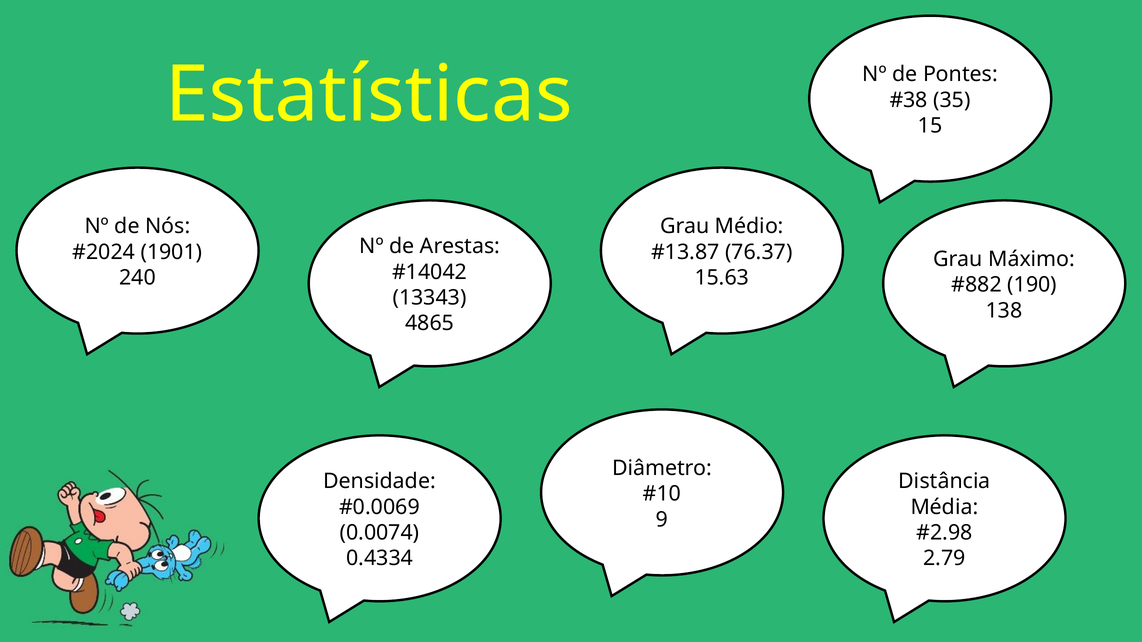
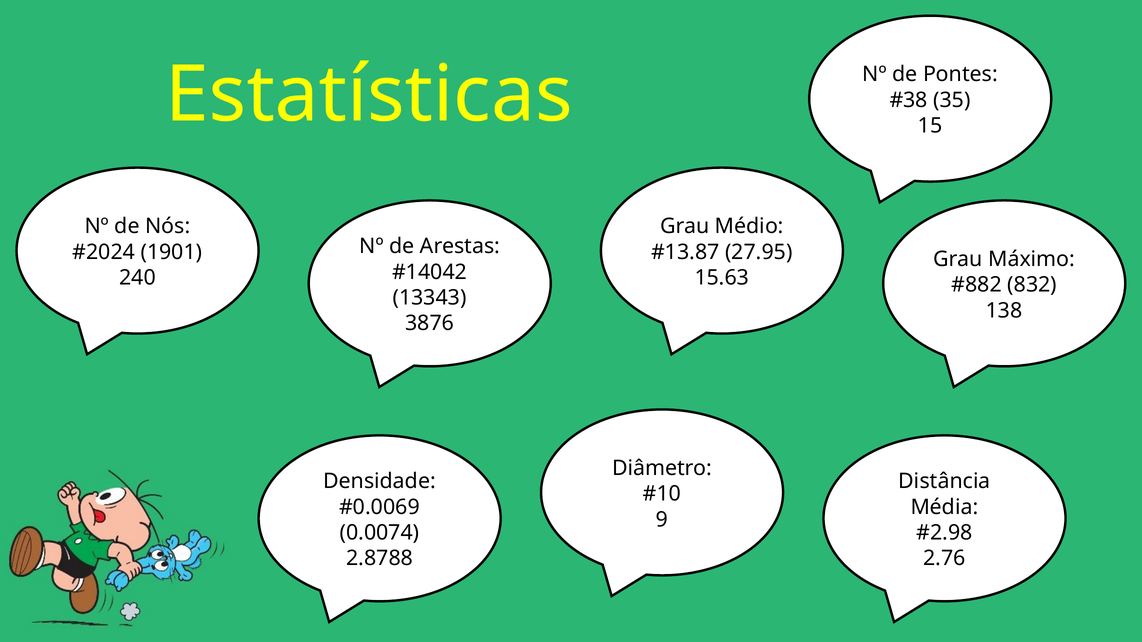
76.37: 76.37 -> 27.95 (759, 252)
190: 190 -> 832 (1032, 285)
4865: 4865 -> 3876 (430, 323)
0.4334: 0.4334 -> 2.8788 (380, 559)
2.79: 2.79 -> 2.76 (944, 559)
